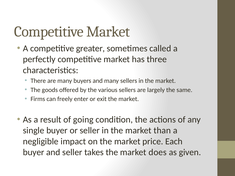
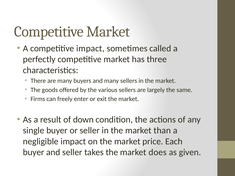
competitive greater: greater -> impact (90, 48)
going: going -> down (83, 120)
